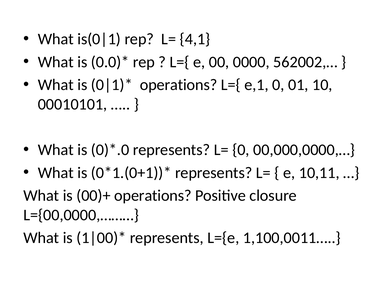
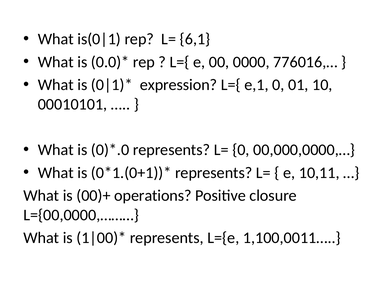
4,1: 4,1 -> 6,1 (195, 39)
562002,…: 562002,… -> 776016,… (305, 62)
operations: operations -> expression (179, 85)
